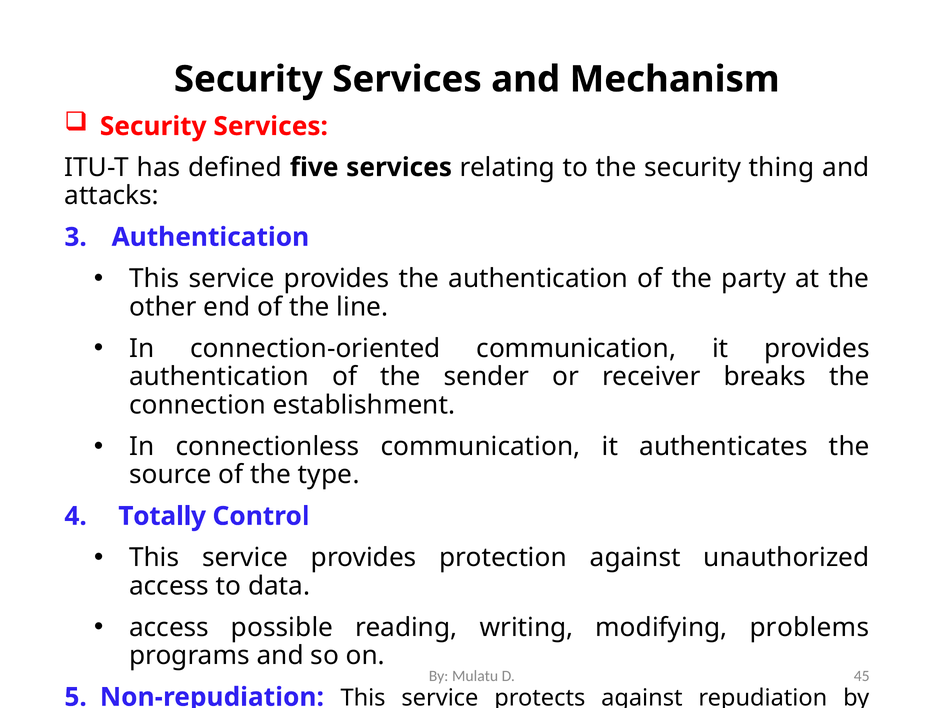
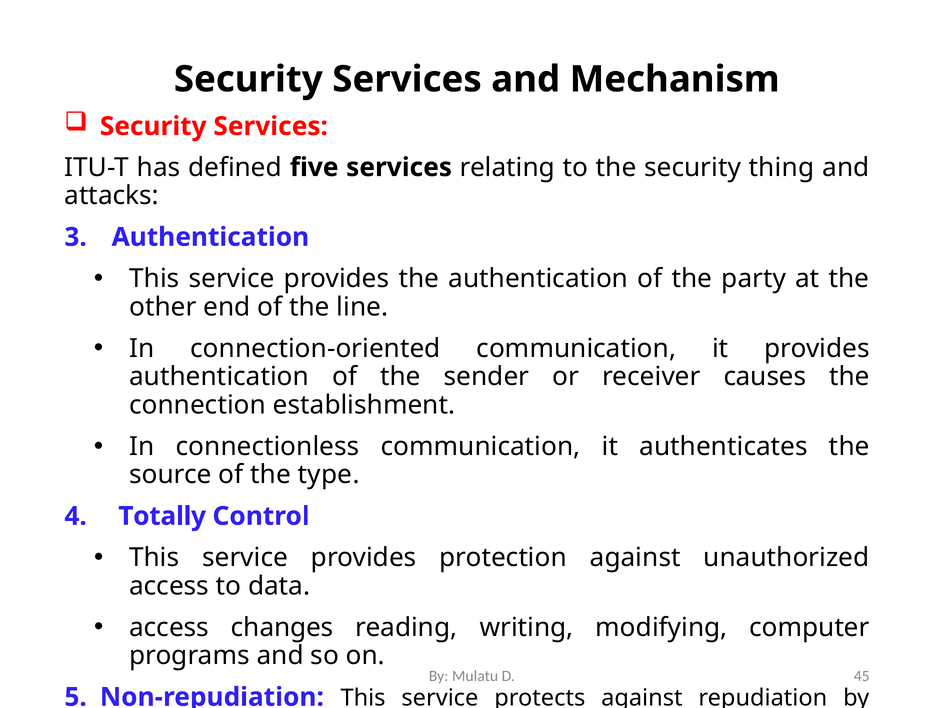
breaks: breaks -> causes (765, 377)
possible: possible -> changes (282, 627)
problems: problems -> computer (809, 627)
